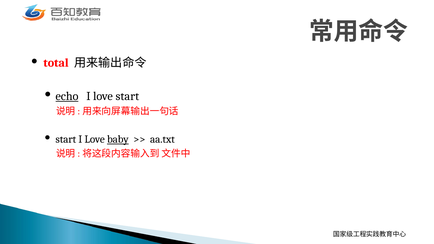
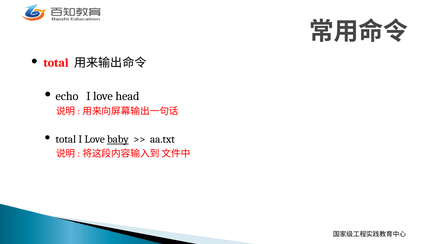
echo underline: present -> none (67, 96)
love start: start -> head (127, 96)
start: start -> total (66, 139)
